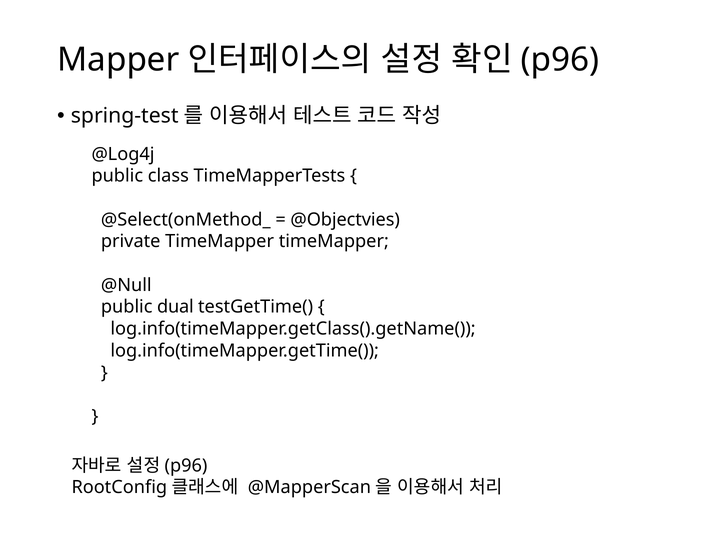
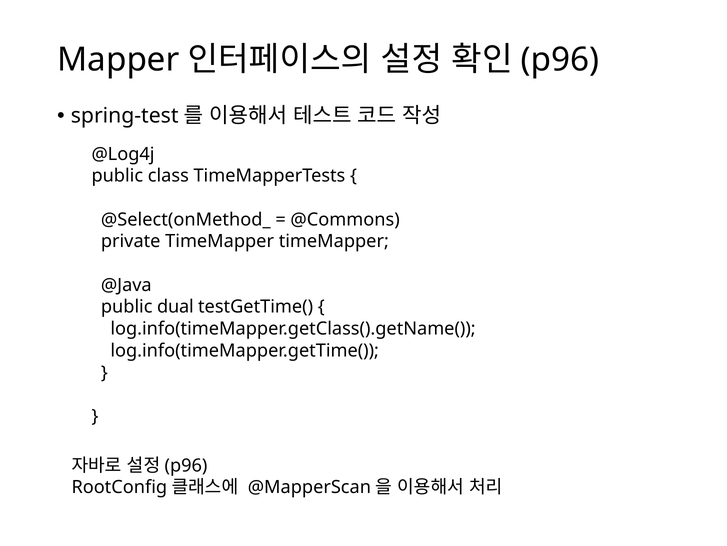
@Objectvies: @Objectvies -> @Commons (345, 219)
@Null: @Null -> @Java (126, 285)
